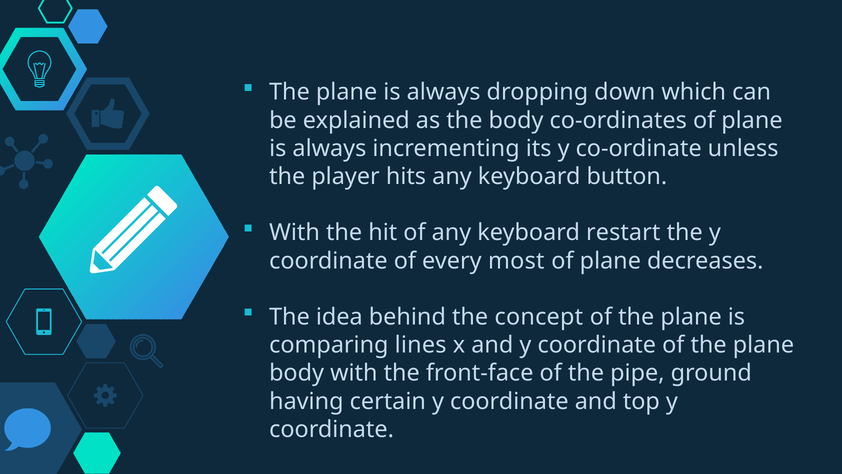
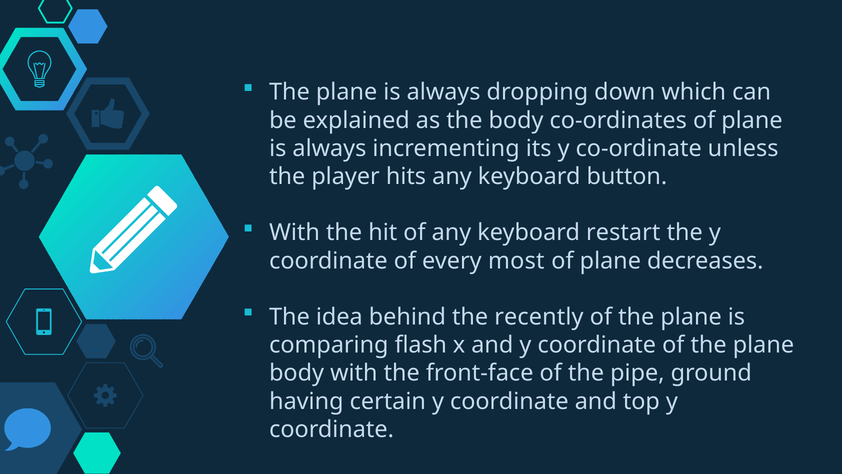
concept: concept -> recently (539, 317)
lines: lines -> flash (421, 345)
